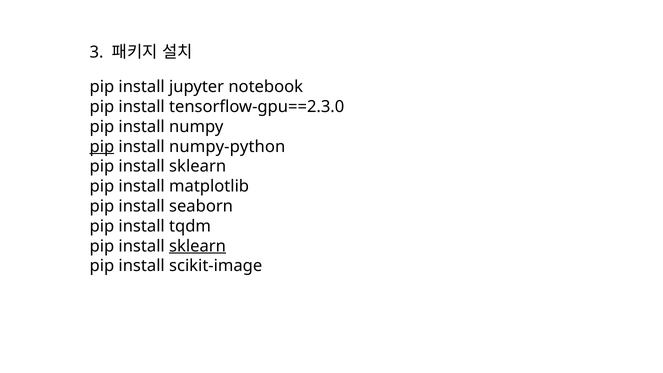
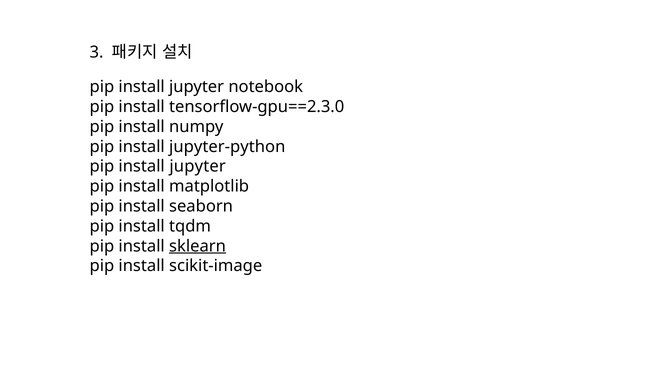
pip underline: present -> none (102, 147)
numpy-python: numpy-python -> jupyter-python (227, 147)
sklearn: sklearn -> jupyter (198, 166)
